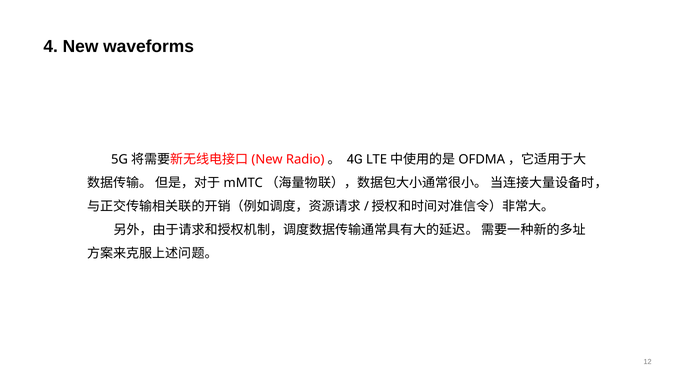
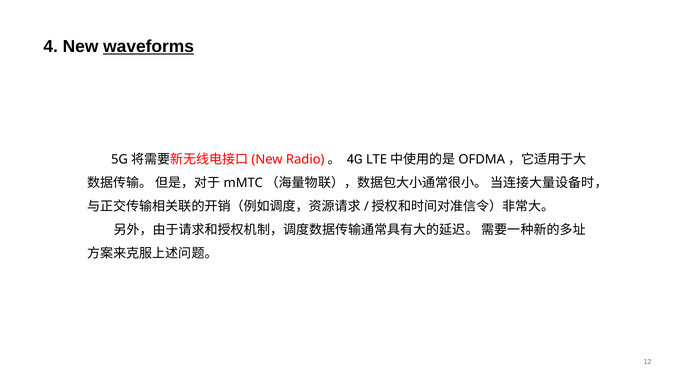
waveforms underline: none -> present (149, 47)
